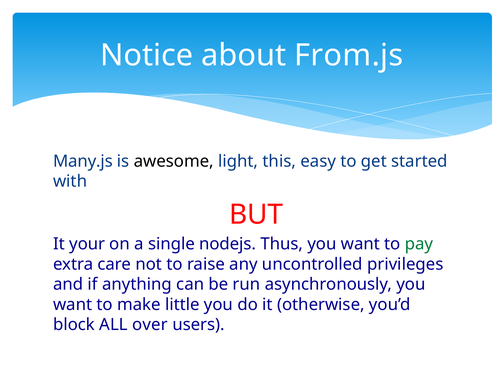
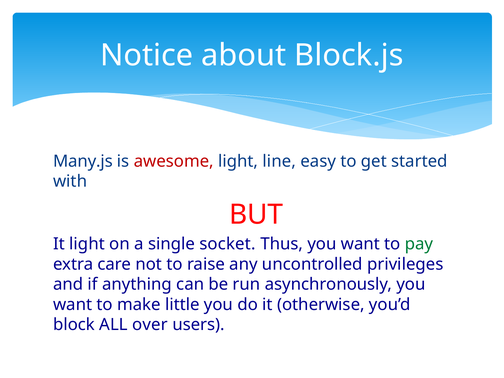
From.js: From.js -> Block.js (349, 55)
awesome colour: black -> red (174, 161)
this: this -> line (279, 161)
It your: your -> light (87, 244)
nodejs: nodejs -> socket (228, 244)
